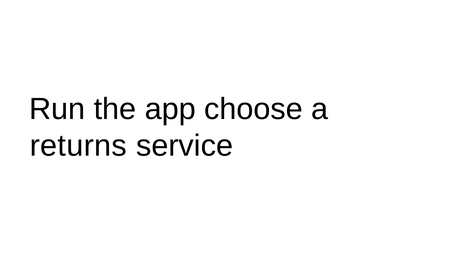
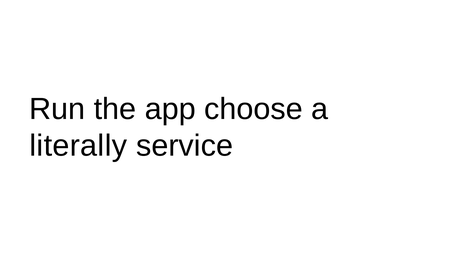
returns: returns -> literally (78, 146)
